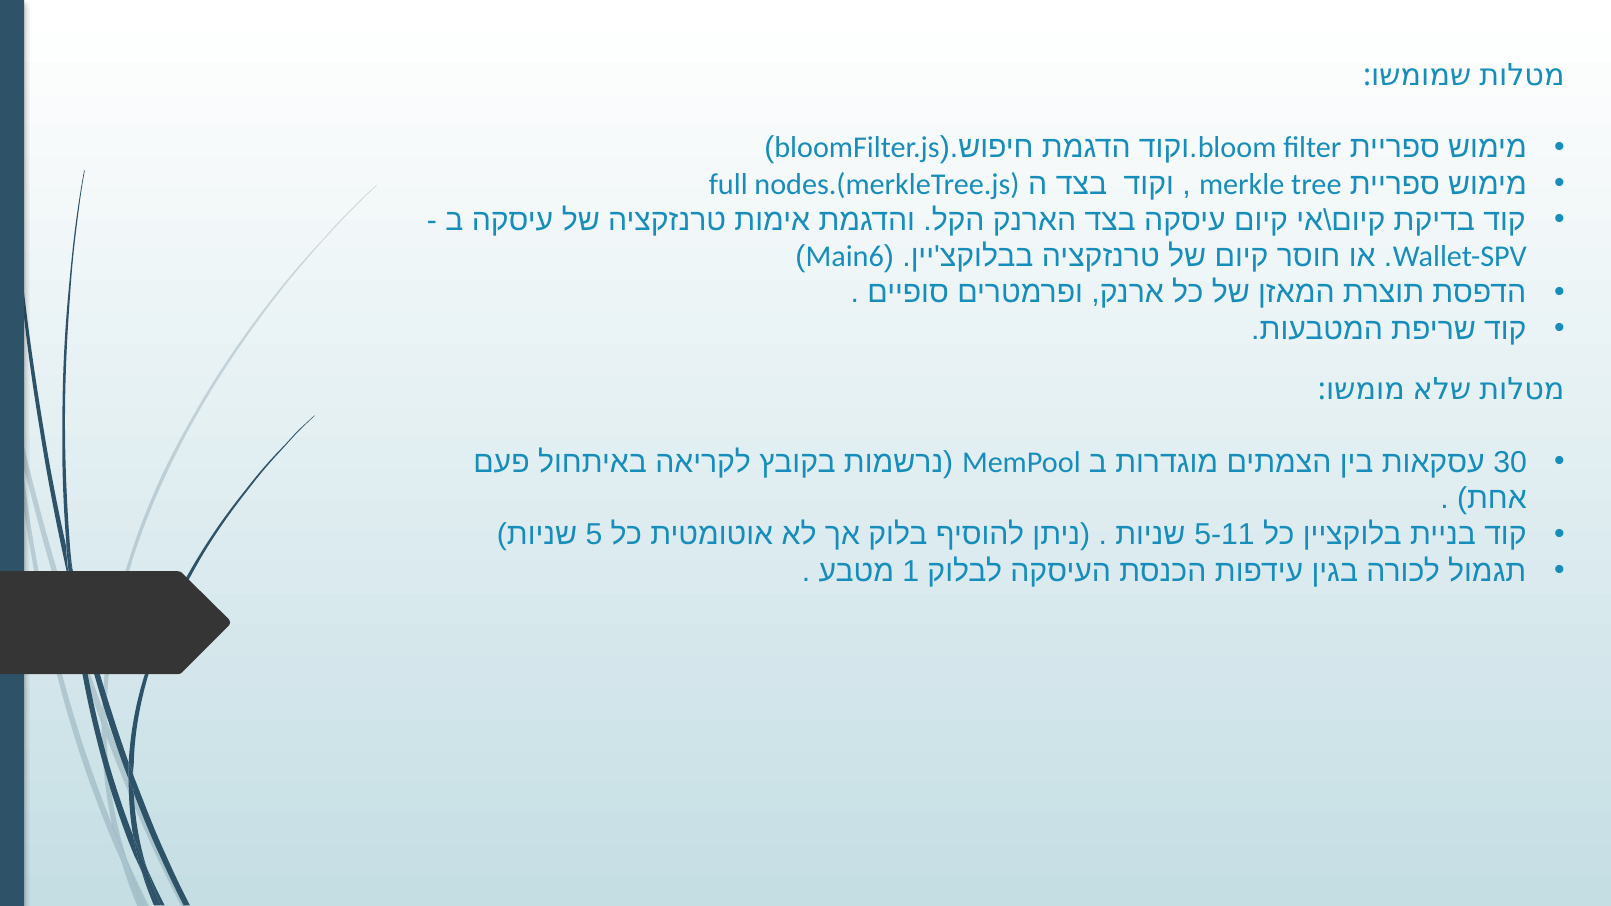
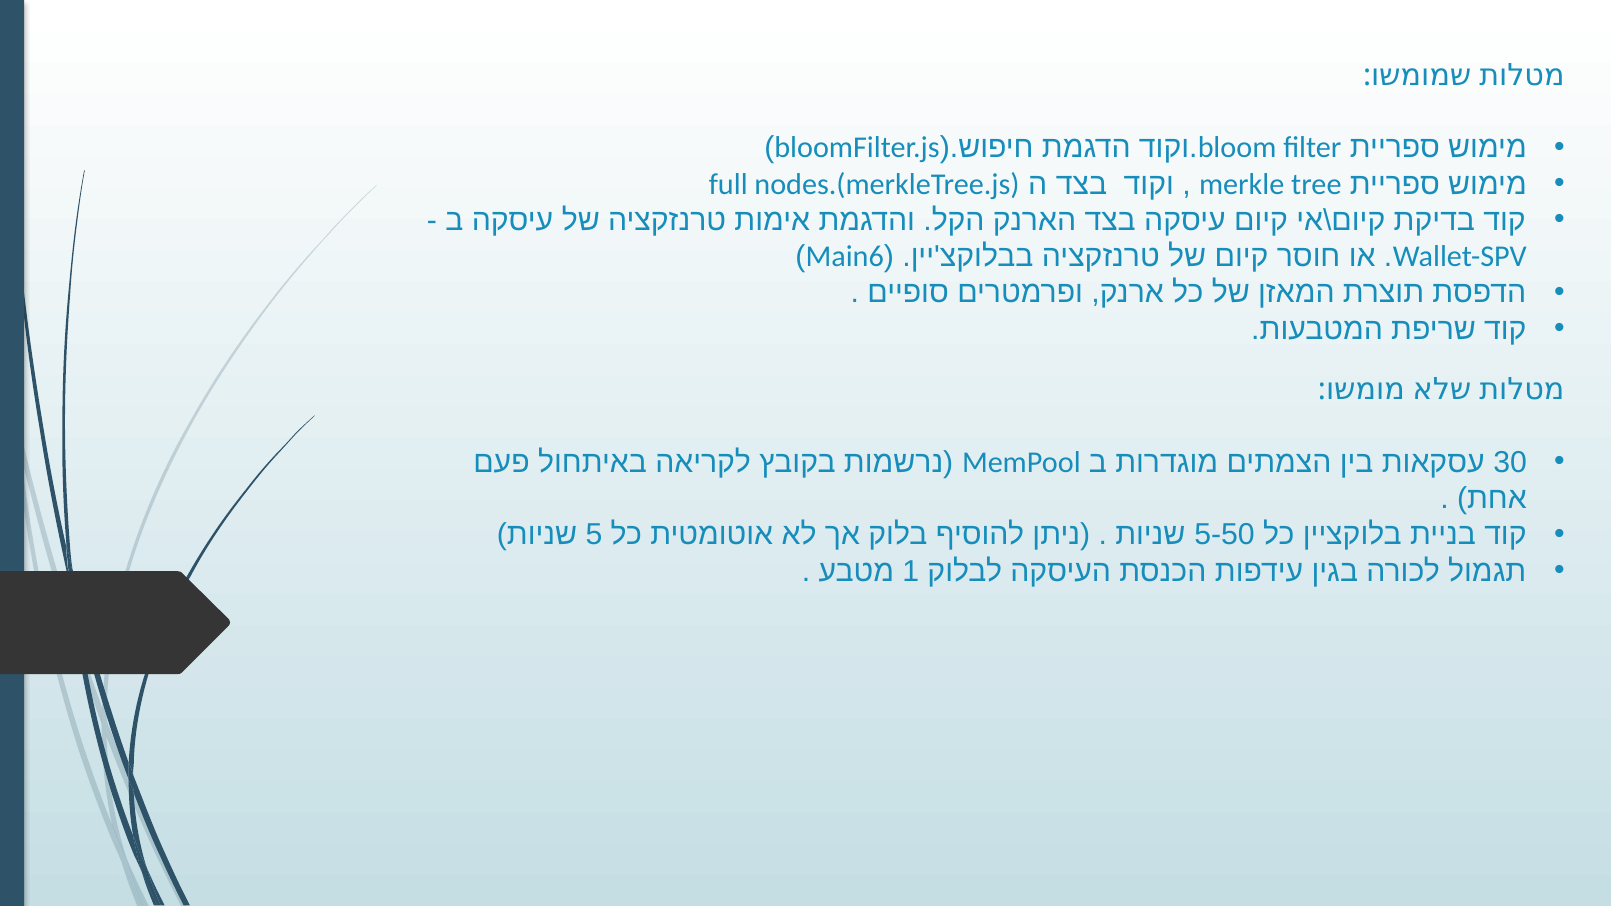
5-11: 5-11 -> 5-50 (1225, 535)
